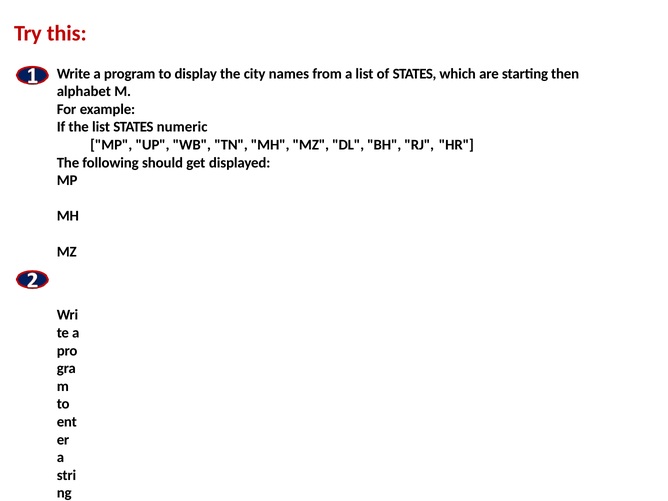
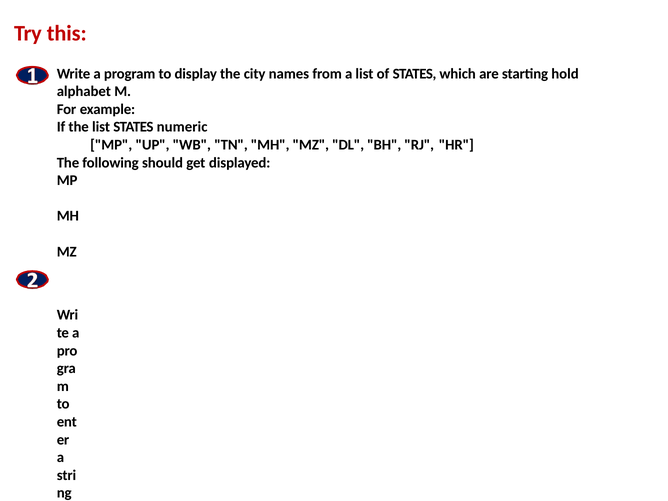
then: then -> hold (565, 74)
